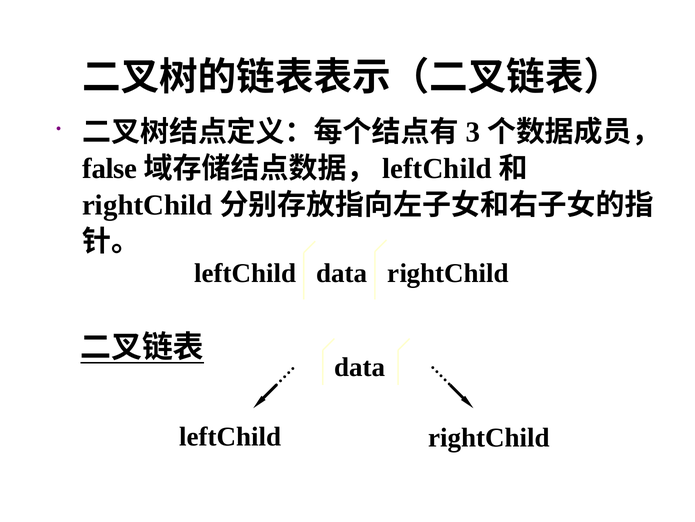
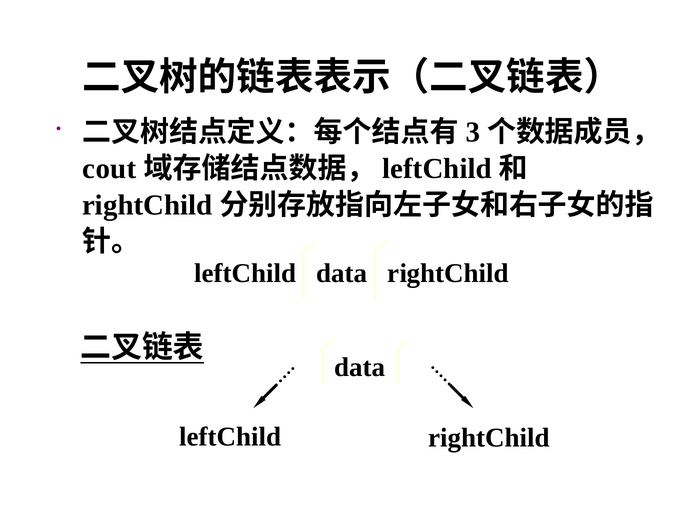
false: false -> cout (109, 168)
